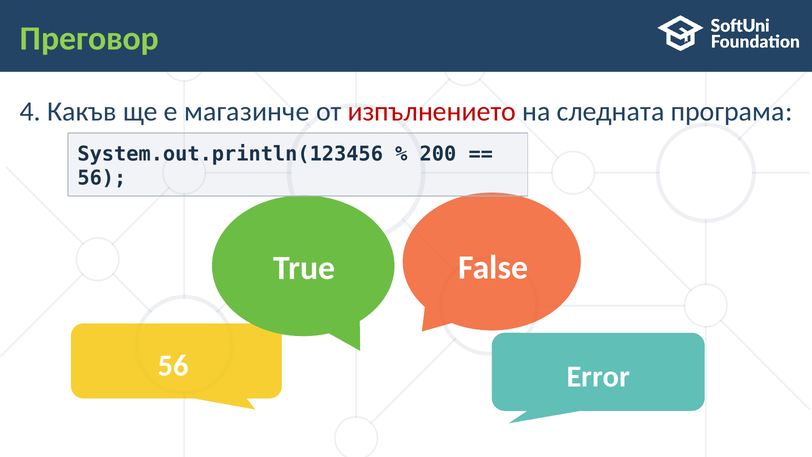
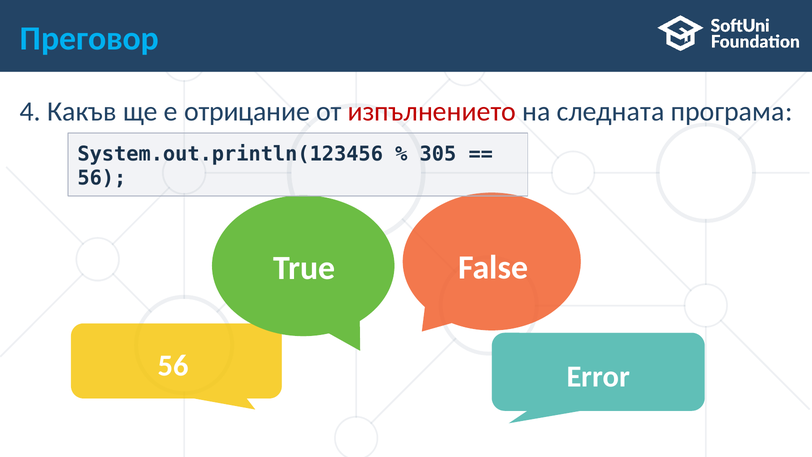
Преговор colour: light green -> light blue (89, 38)
магазинче: магазинче -> отрицание (247, 111)
200: 200 -> 305 (438, 154)
